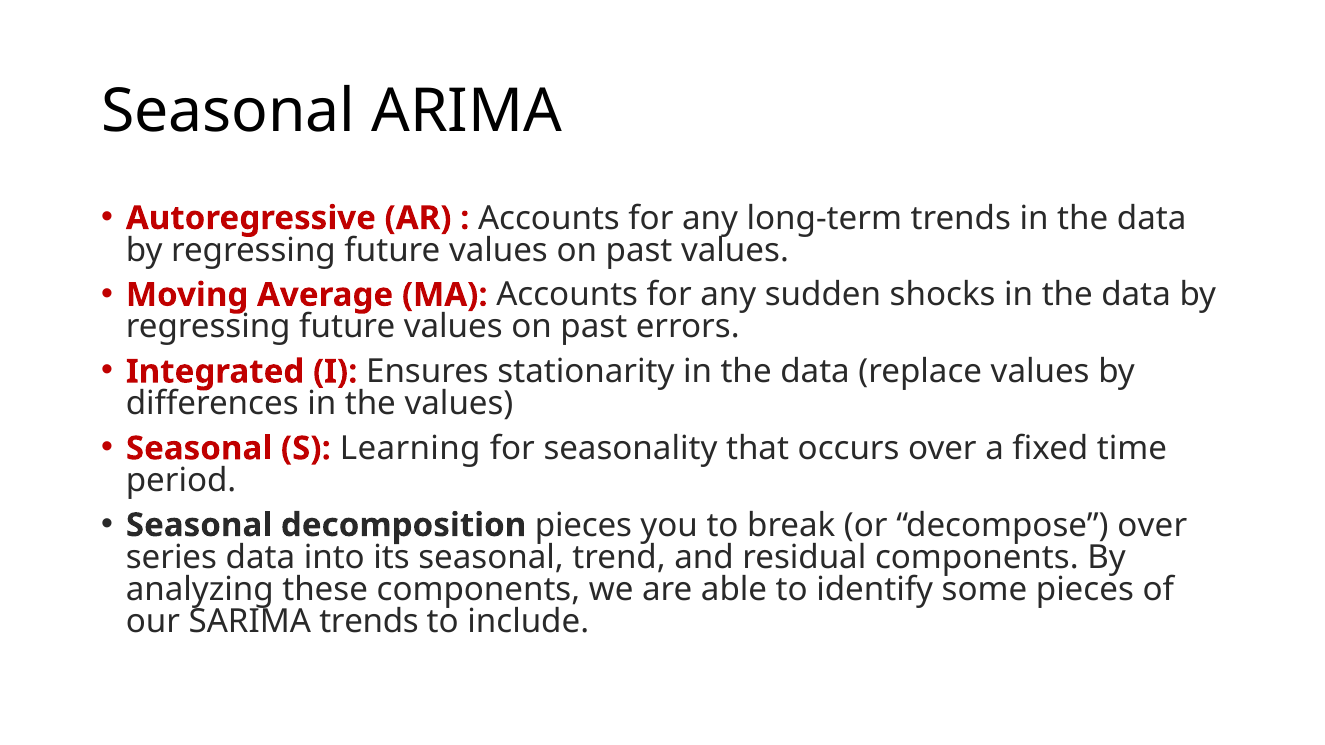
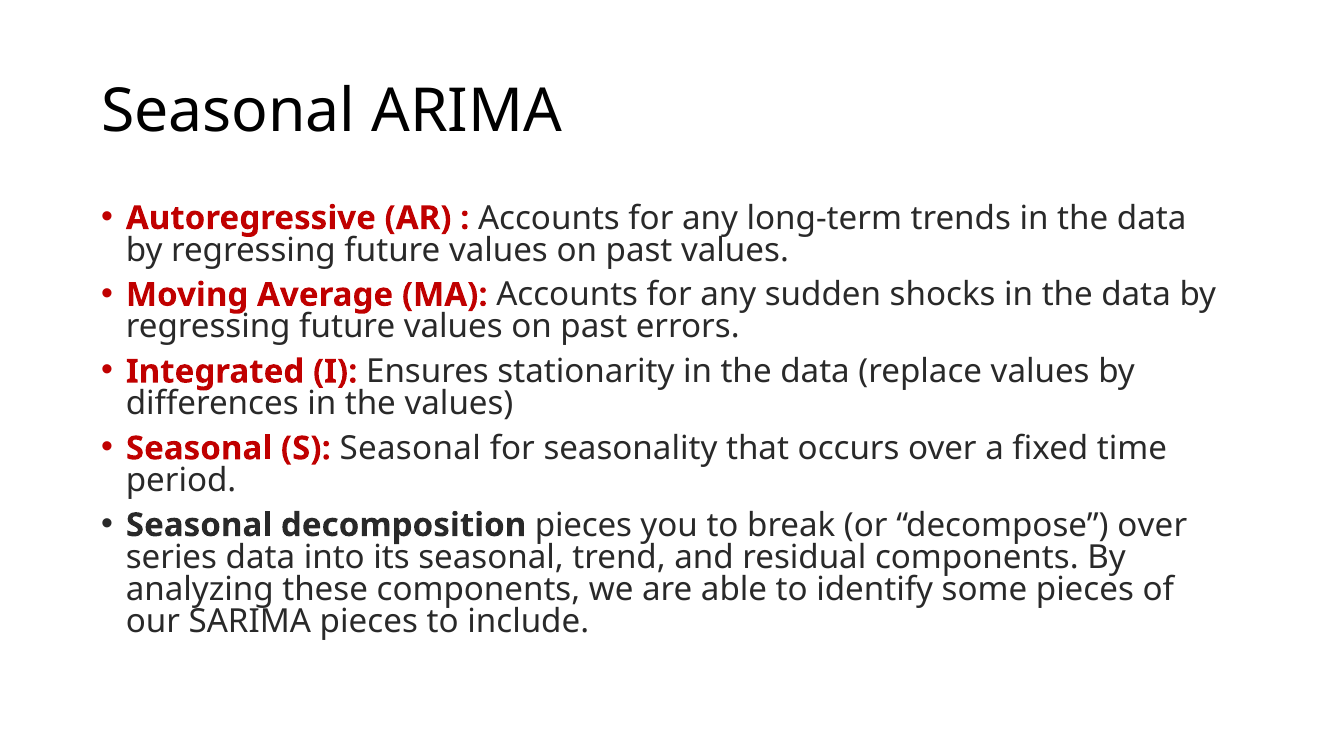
S Learning: Learning -> Seasonal (410, 449)
SARIMA trends: trends -> pieces (369, 622)
